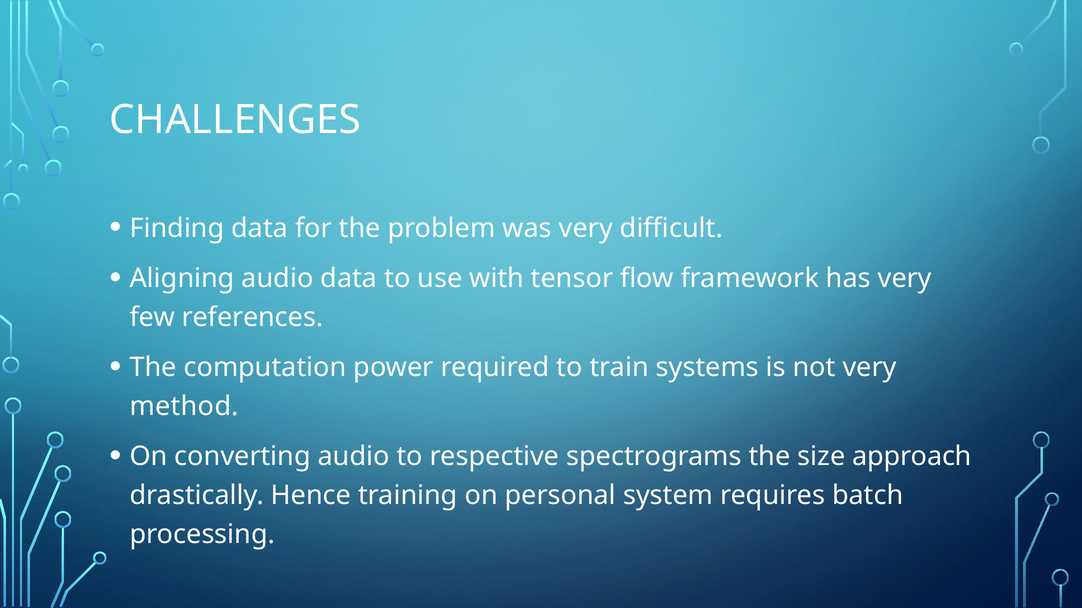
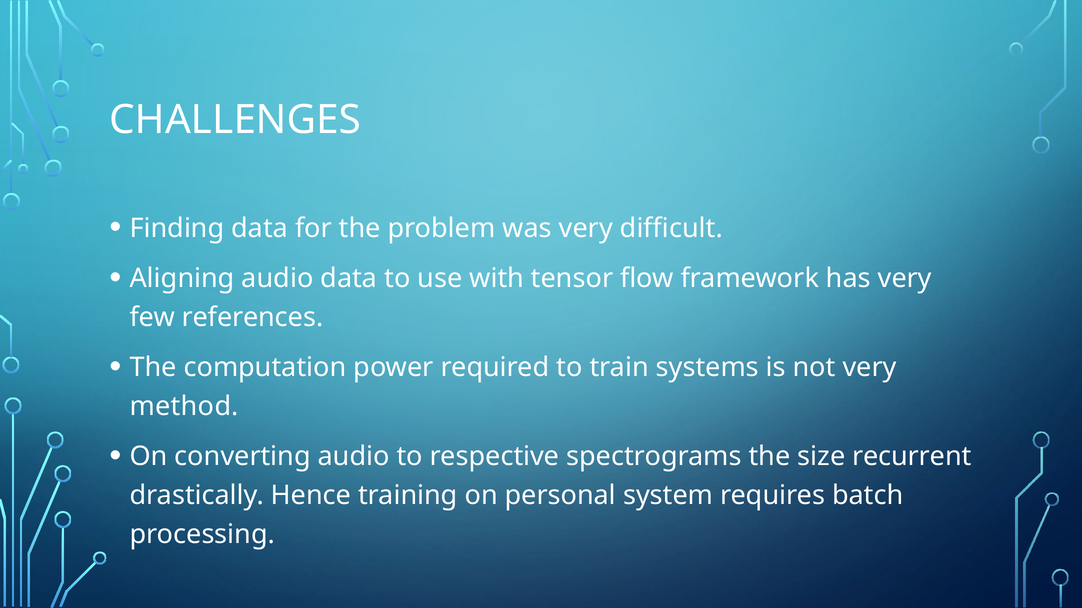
approach: approach -> recurrent (912, 457)
